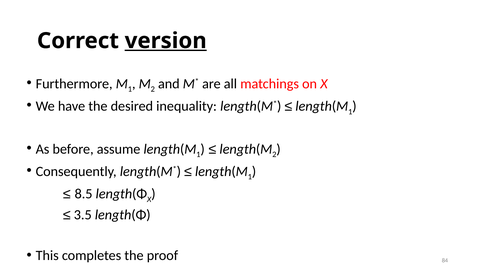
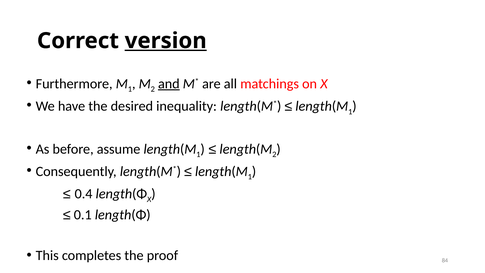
and underline: none -> present (169, 84)
8.5: 8.5 -> 0.4 (84, 194)
3.5: 3.5 -> 0.1 (83, 215)
